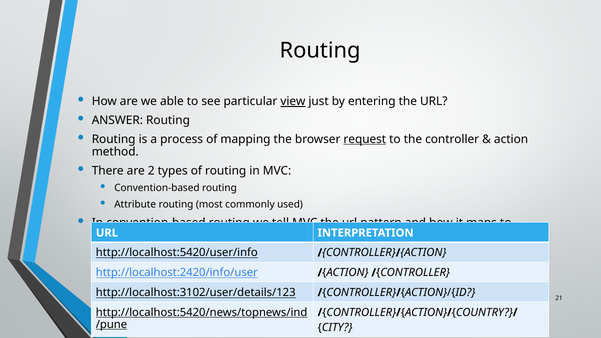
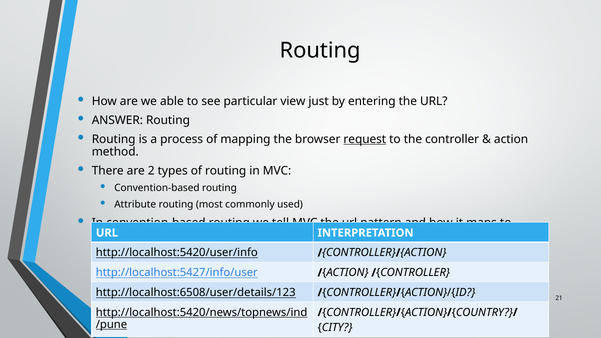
view underline: present -> none (293, 101)
http://localhost:2420/info/user: http://localhost:2420/info/user -> http://localhost:5427/info/user (177, 273)
http://localhost:3102/user/details/123: http://localhost:3102/user/details/123 -> http://localhost:6508/user/details/123 (196, 292)
